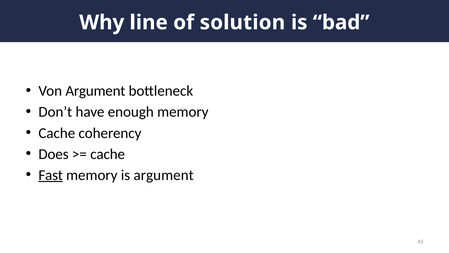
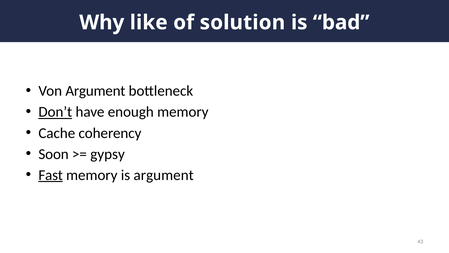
line: line -> like (149, 22)
Don’t underline: none -> present (55, 112)
Does: Does -> Soon (54, 154)
cache: cache -> gypsy (108, 154)
